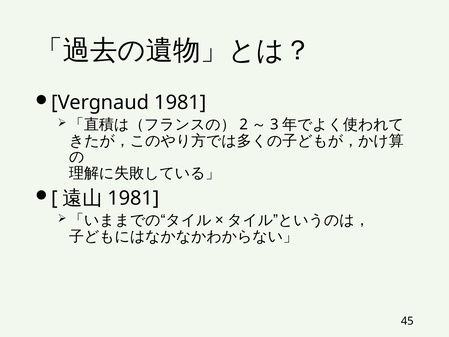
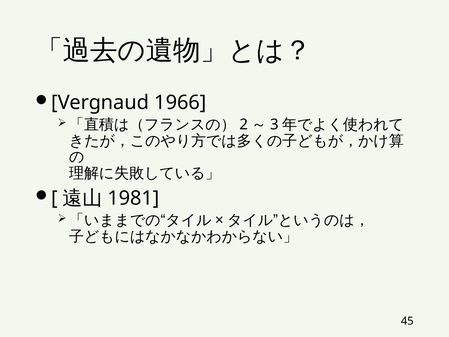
Vergnaud 1981: 1981 -> 1966 (180, 103)
